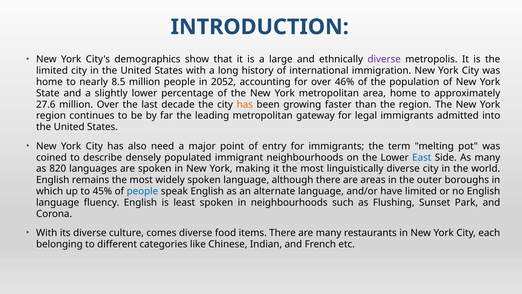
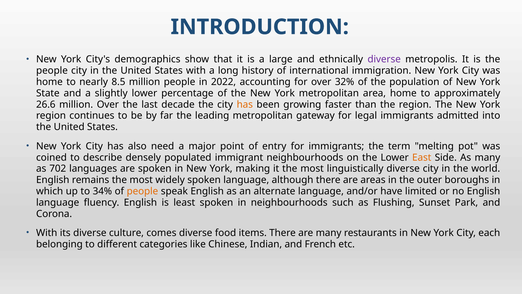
limited: limited -> people (52, 71)
2052: 2052 -> 2022 (224, 82)
46%: 46% -> 32% (345, 82)
27.6: 27.6 -> 26.6 (46, 104)
East colour: blue -> orange (422, 157)
820: 820 -> 702 (58, 169)
45%: 45% -> 34% (102, 191)
people colour: blue -> orange (142, 191)
